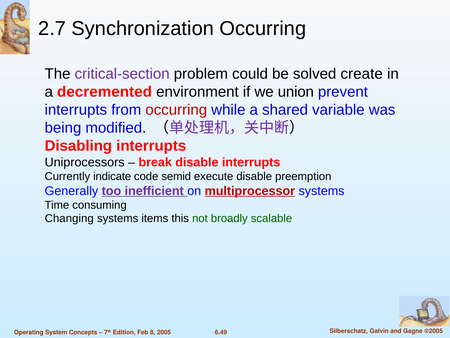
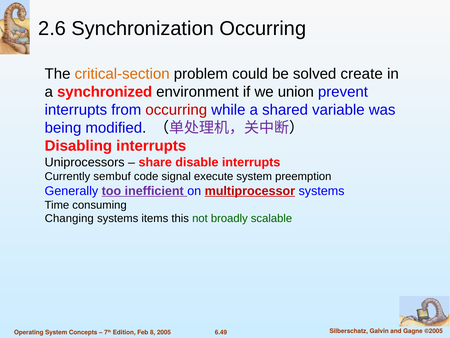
2.7: 2.7 -> 2.6 (52, 28)
critical-section colour: purple -> orange (122, 74)
decremented: decremented -> synchronized (105, 92)
break: break -> share (155, 162)
indicate: indicate -> sembuf (112, 176)
semid: semid -> signal (176, 176)
execute disable: disable -> system (254, 176)
